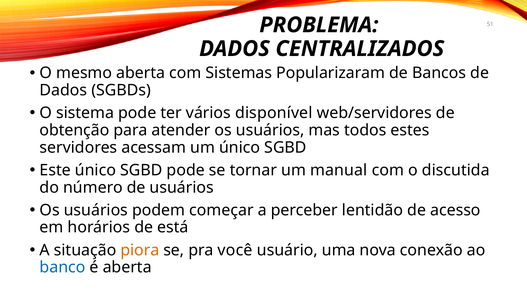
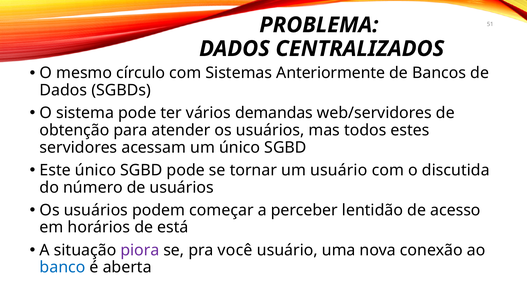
mesmo aberta: aberta -> círculo (141, 73)
Popularizaram: Popularizaram -> Anteriormente (331, 73)
disponível: disponível -> demandas (274, 113)
um manual: manual -> usuário (339, 170)
piora colour: orange -> purple (140, 250)
